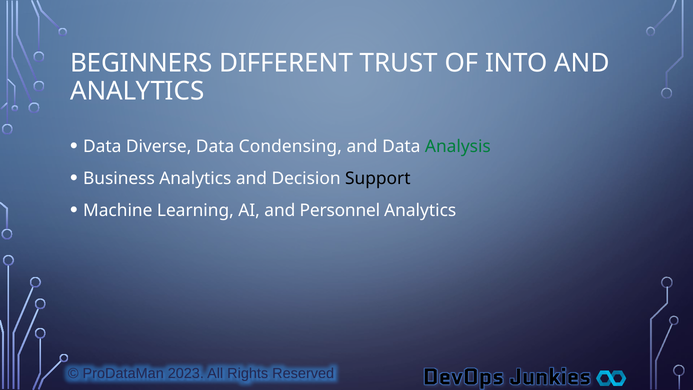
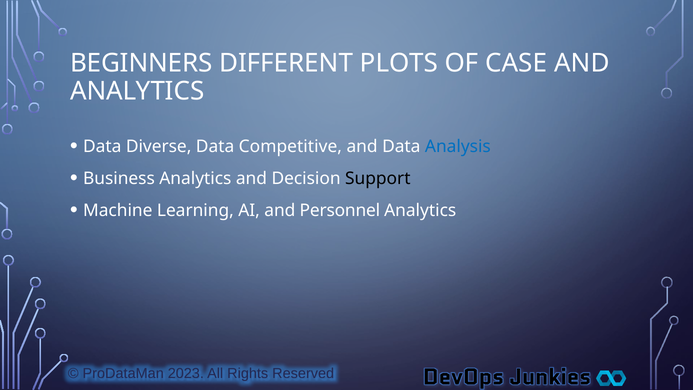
TRUST: TRUST -> PLOTS (399, 63)
INTO: INTO -> CASE (516, 63)
Condensing: Condensing -> Competitive (290, 146)
Analysis colour: green -> blue (458, 146)
